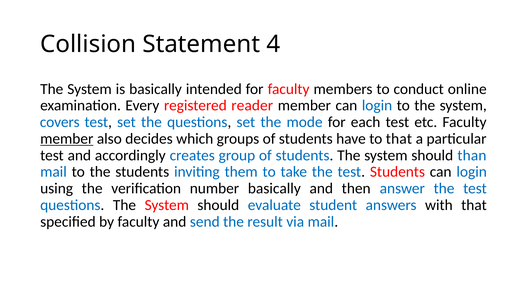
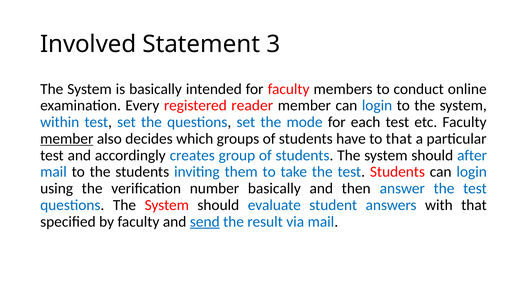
Collision: Collision -> Involved (88, 44)
4: 4 -> 3 (273, 44)
covers: covers -> within (60, 122)
than: than -> after (472, 156)
send underline: none -> present (205, 222)
